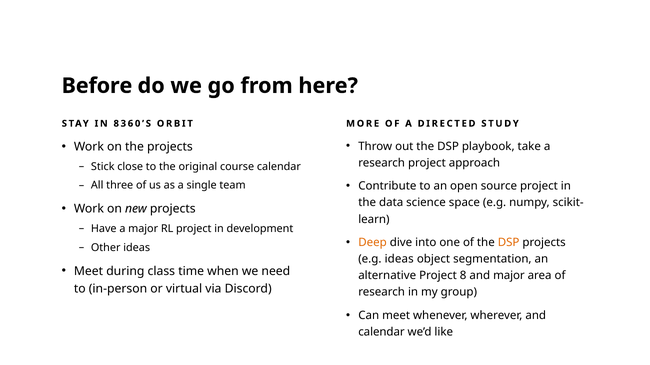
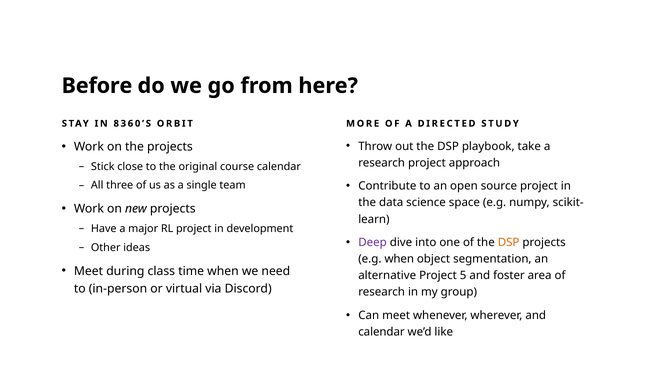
Deep colour: orange -> purple (373, 243)
e.g ideas: ideas -> when (399, 260)
8: 8 -> 5 (463, 276)
and major: major -> foster (509, 276)
